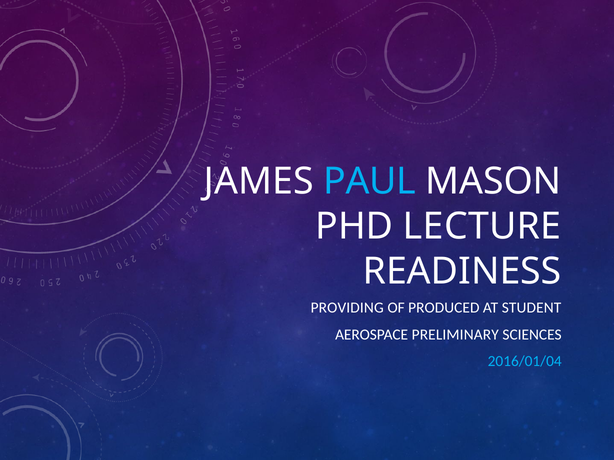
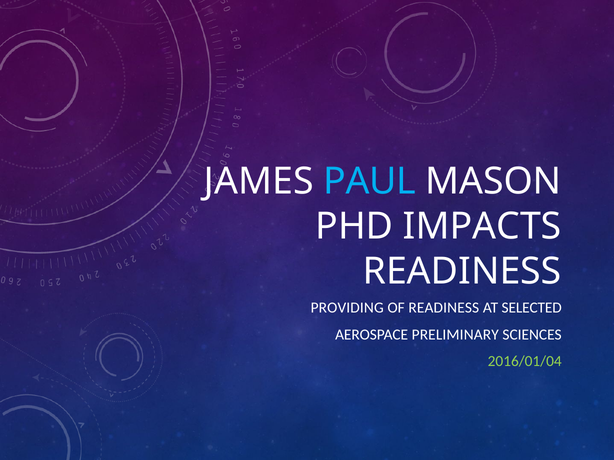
LECTURE: LECTURE -> IMPACTS (482, 226)
OF PRODUCED: PRODUCED -> READINESS (444, 308)
STUDENT: STUDENT -> SELECTED (532, 308)
2016/01/04 colour: light blue -> light green (525, 362)
